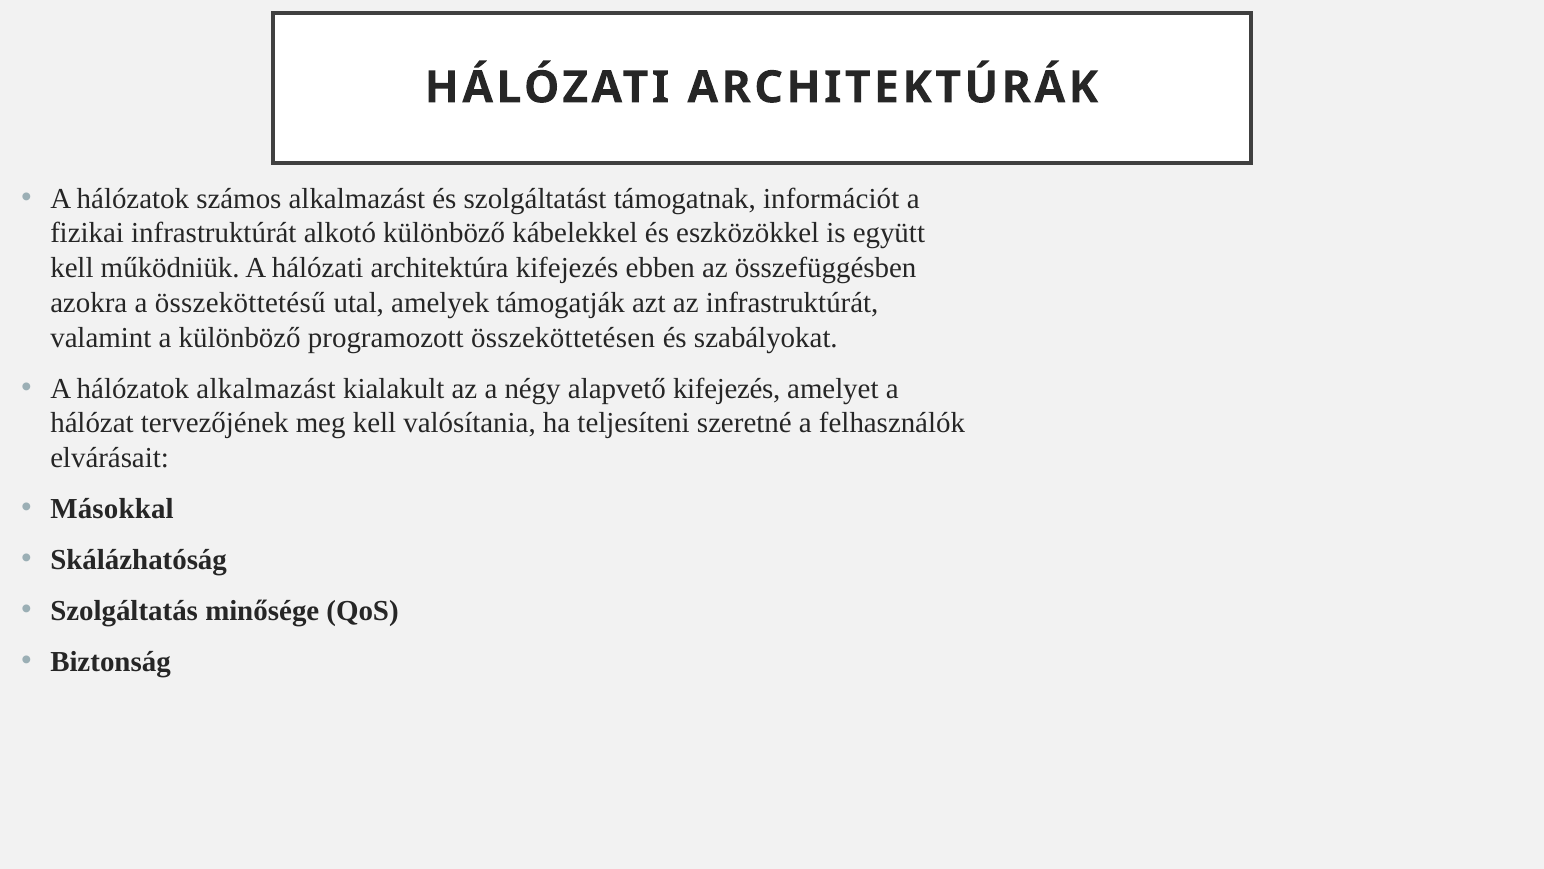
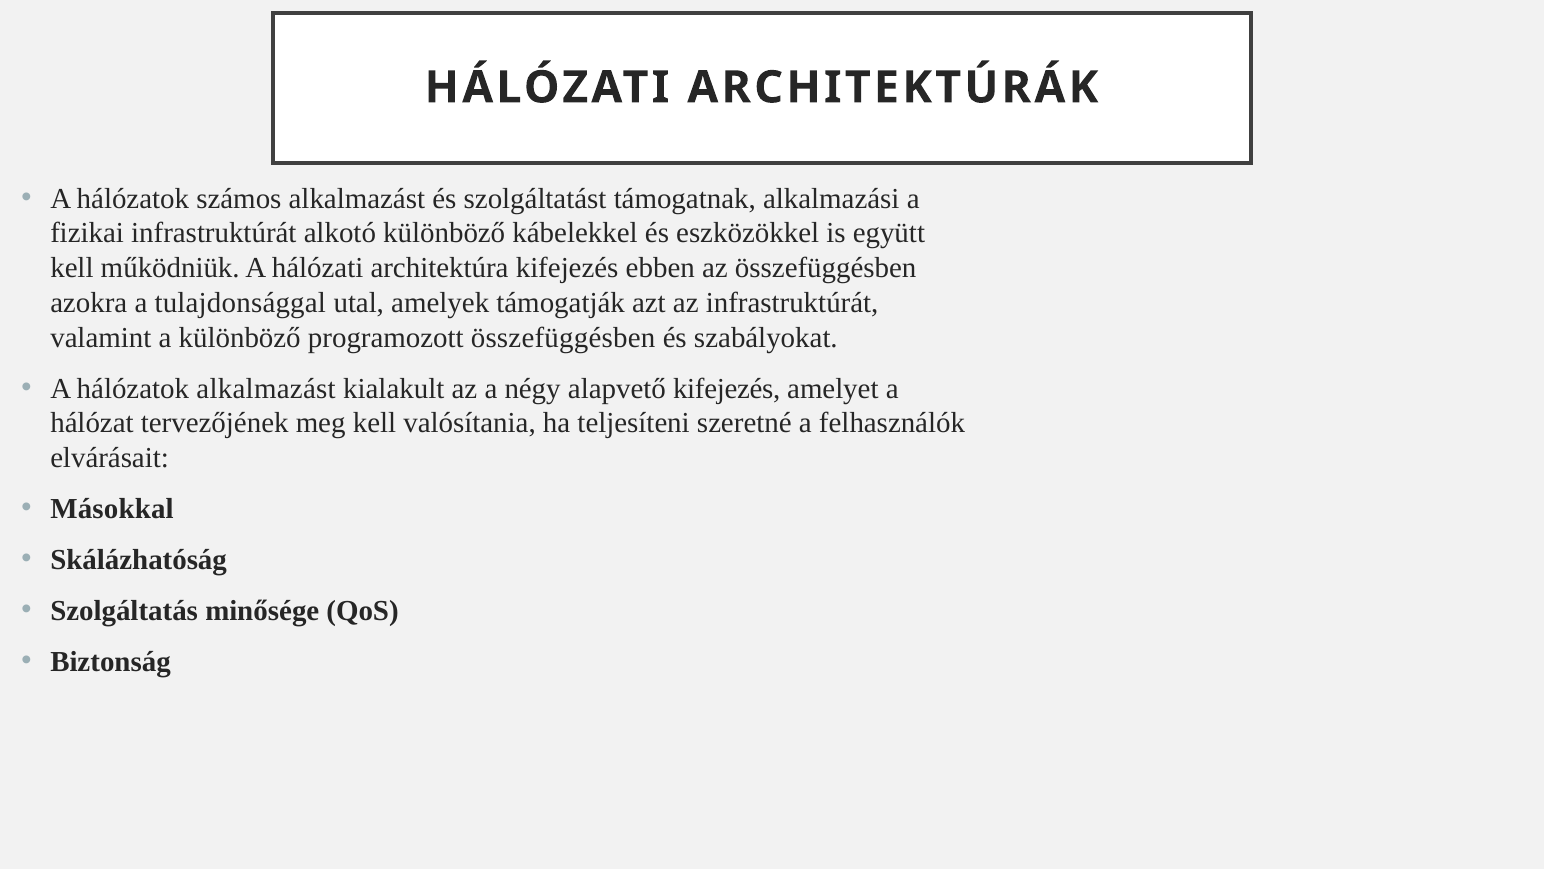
információt: információt -> alkalmazási (831, 199)
összeköttetésű: összeköttetésű -> tulajdonsággal (240, 303)
programozott összeköttetésen: összeköttetésen -> összefüggésben (563, 337)
